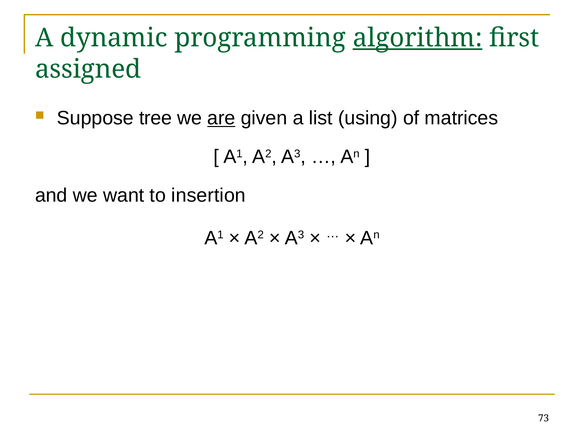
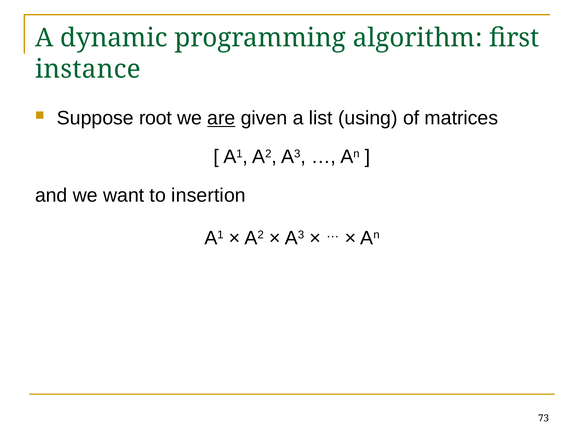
algorithm underline: present -> none (418, 38)
assigned: assigned -> instance (88, 69)
tree: tree -> root (156, 118)
